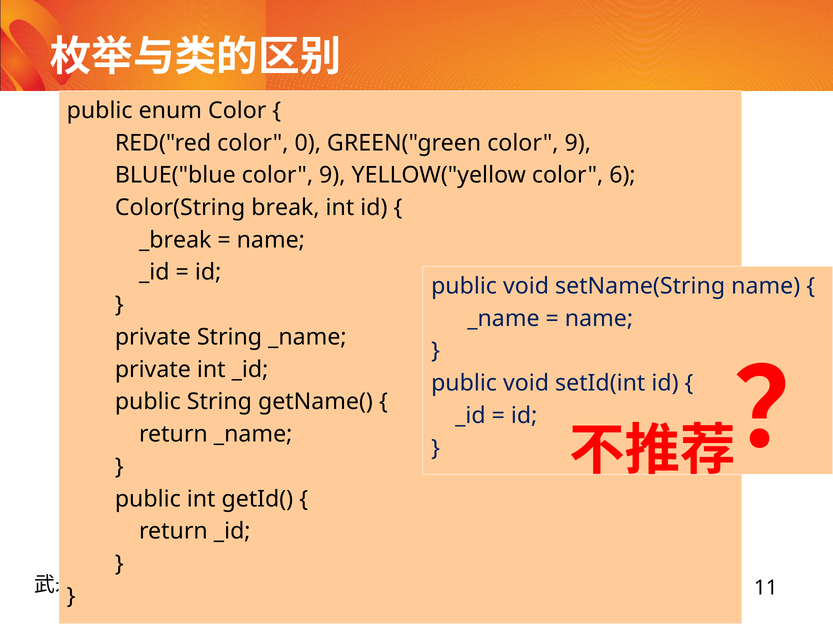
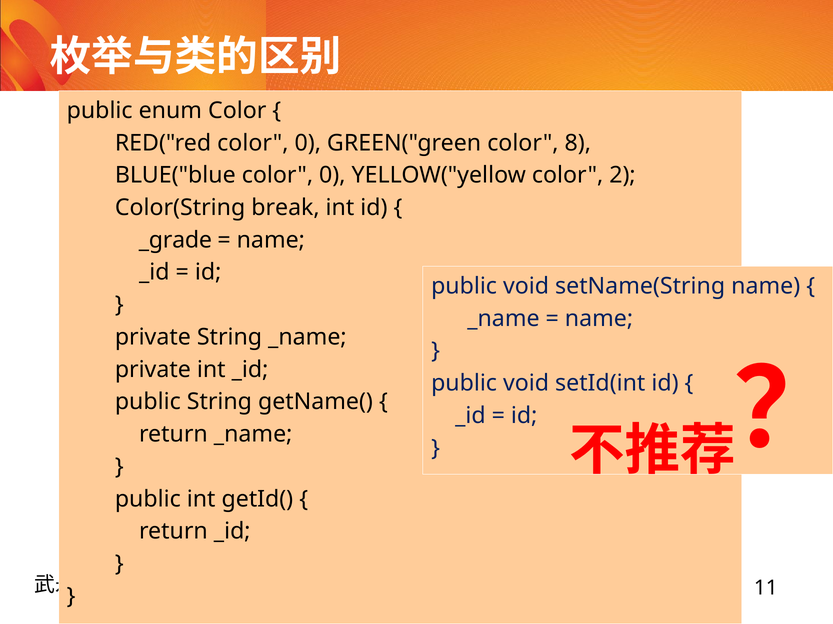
GREEN("green color 9: 9 -> 8 (578, 143)
BLUE("blue color 9: 9 -> 0 (332, 175)
6: 6 -> 2 (622, 175)
_break: _break -> _grade (175, 240)
